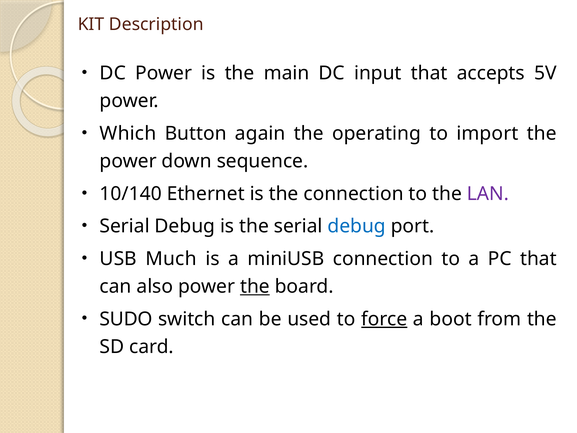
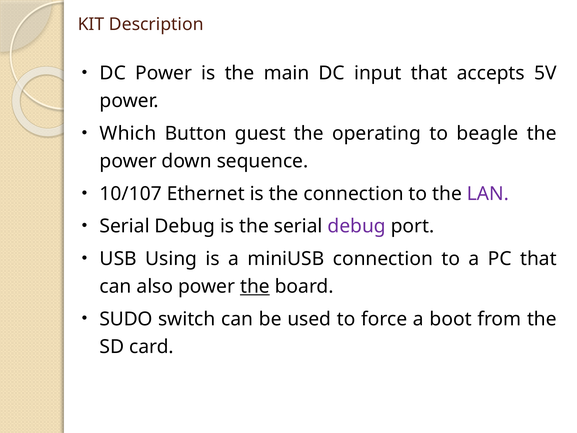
again: again -> guest (260, 133)
import: import -> beagle (487, 133)
10/140: 10/140 -> 10/107 (131, 194)
debug colour: blue -> purple (357, 226)
Much: Much -> Using (171, 259)
force underline: present -> none (384, 319)
